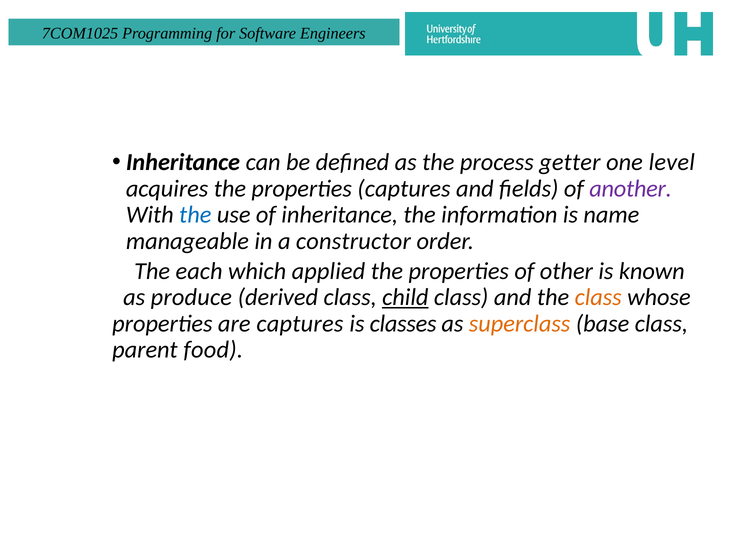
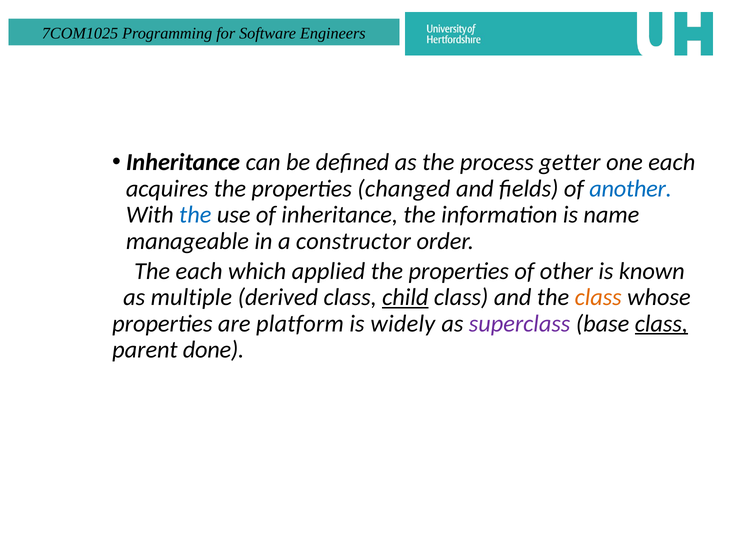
one level: level -> each (672, 162)
properties captures: captures -> changed (404, 189)
another colour: purple -> blue (631, 189)
produce: produce -> multiple (191, 298)
are captures: captures -> platform (300, 324)
classes: classes -> widely (403, 324)
superclass colour: orange -> purple (520, 324)
class underline: none -> present (661, 324)
food: food -> done (214, 350)
